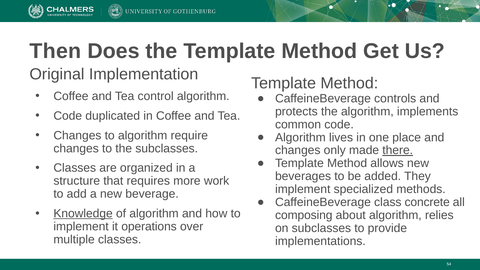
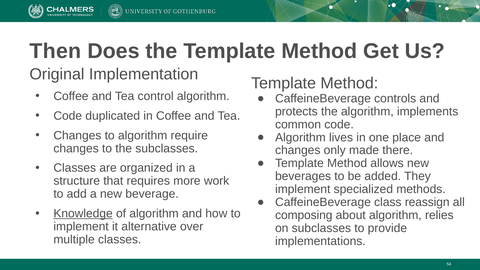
there underline: present -> none (398, 150)
concrete: concrete -> reassign (427, 202)
operations: operations -> alternative (149, 227)
